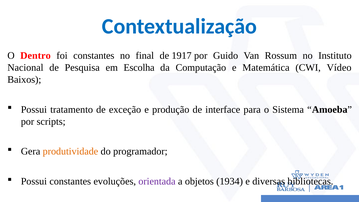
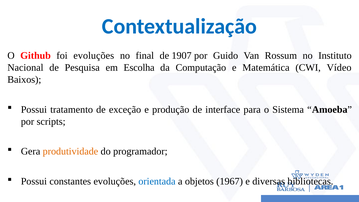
Dentro: Dentro -> Github (36, 56)
foi constantes: constantes -> evoluções (94, 56)
1917: 1917 -> 1907 (182, 56)
orientada colour: purple -> blue (157, 181)
1934: 1934 -> 1967 (230, 181)
